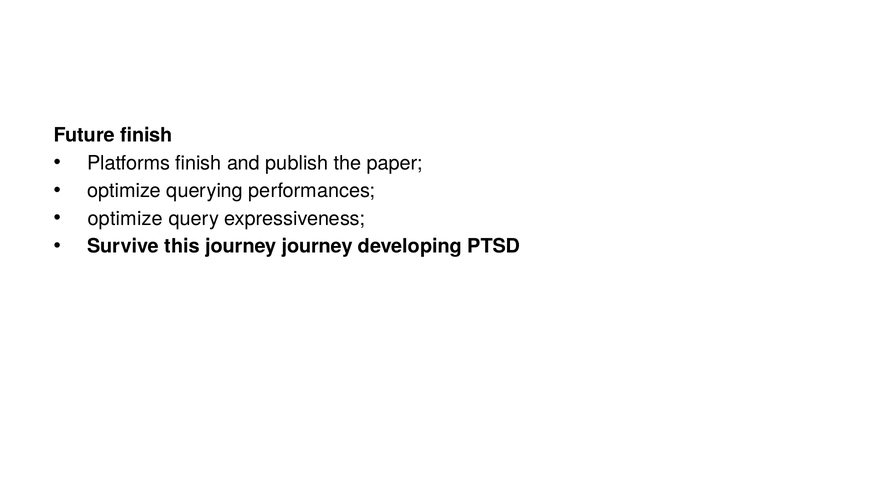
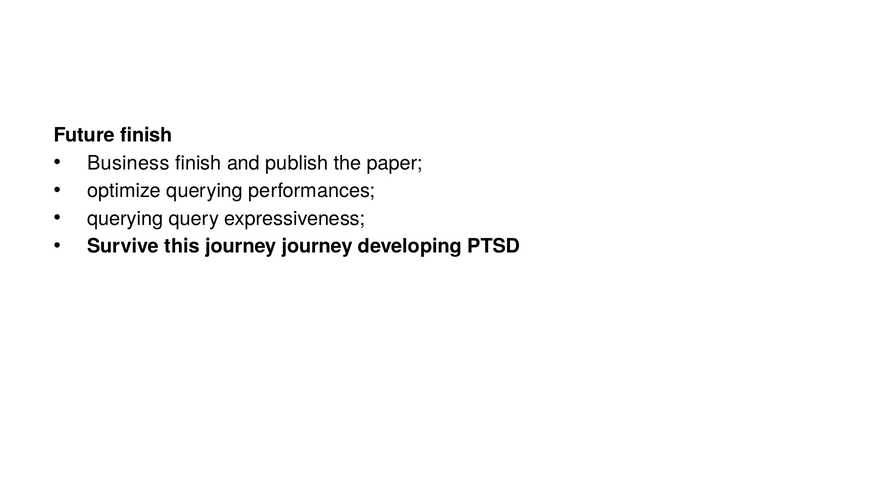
Platforms: Platforms -> Business (128, 163)
optimize: optimize -> querying (125, 219)
